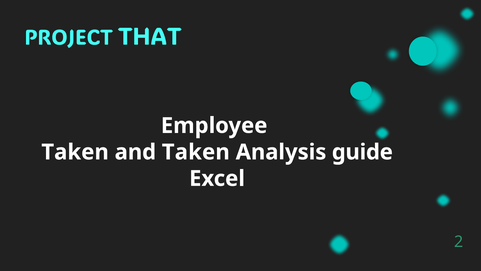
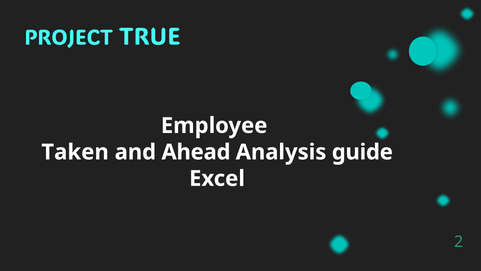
THAT: THAT -> TRUE (150, 37)
and Taken: Taken -> Ahead (196, 152)
